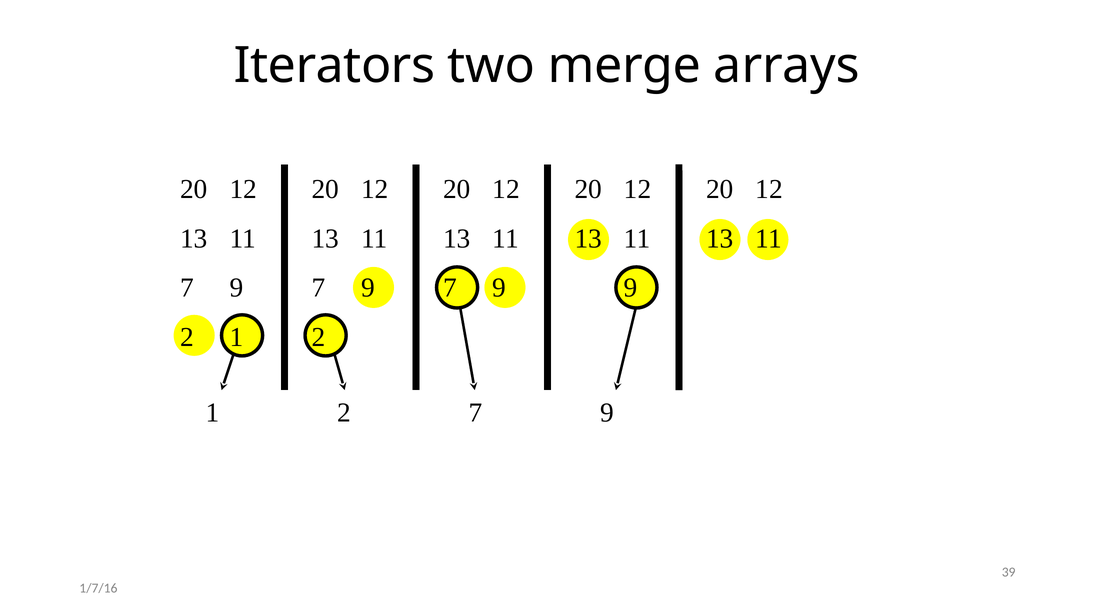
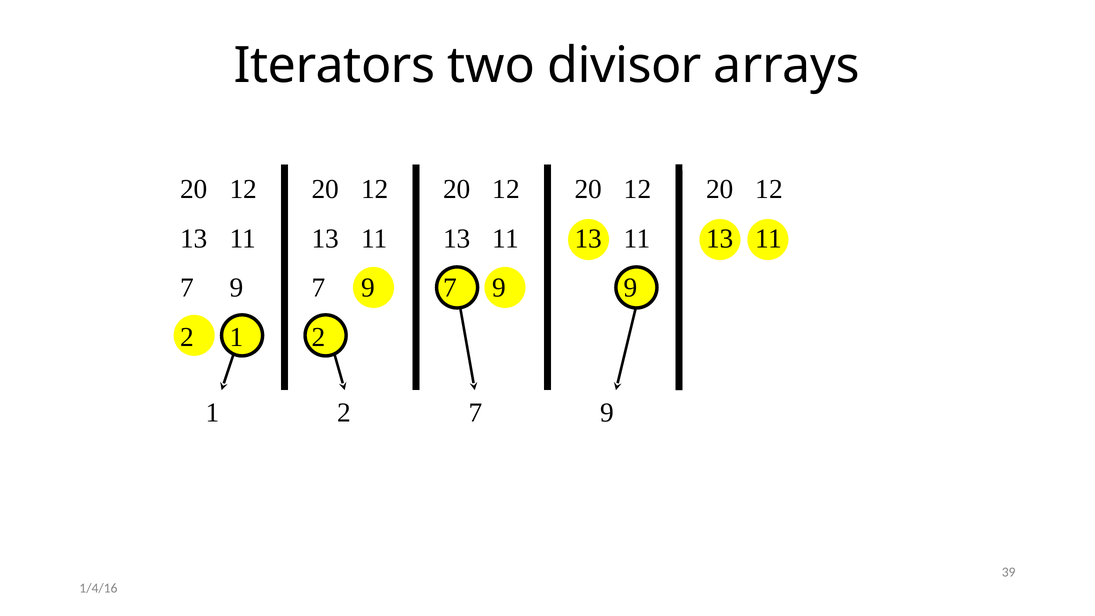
merge: merge -> divisor (625, 66)
1/7/16: 1/7/16 -> 1/4/16 (98, 588)
